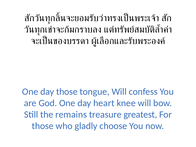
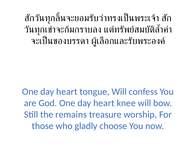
those: those -> heart (67, 92)
greatest: greatest -> worship (140, 114)
